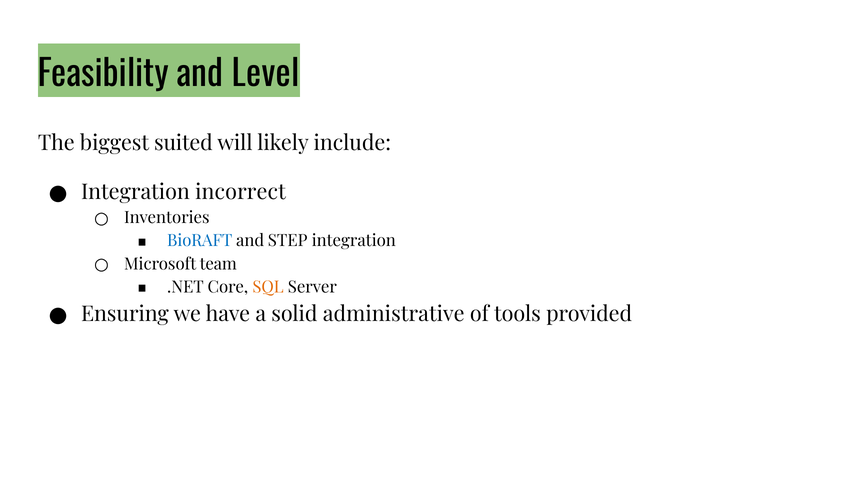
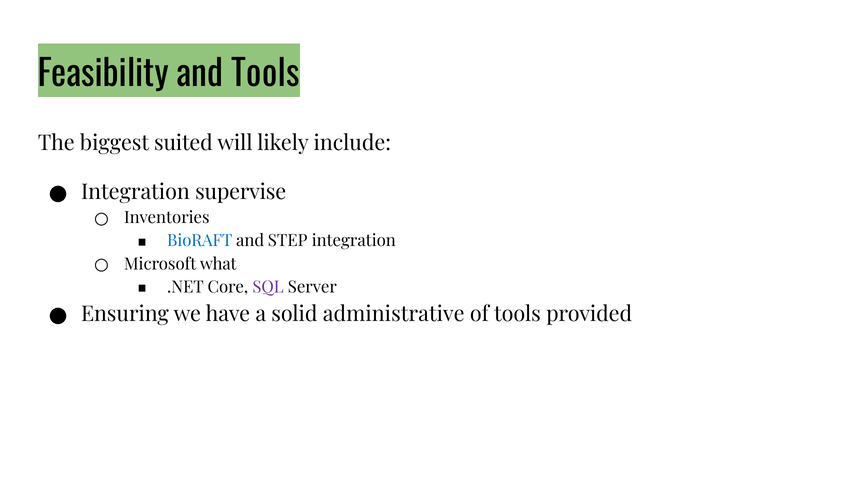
and Level: Level -> Tools (265, 75)
incorrect: incorrect -> supervise (241, 192)
team: team -> what (218, 264)
SQL colour: orange -> purple (268, 287)
